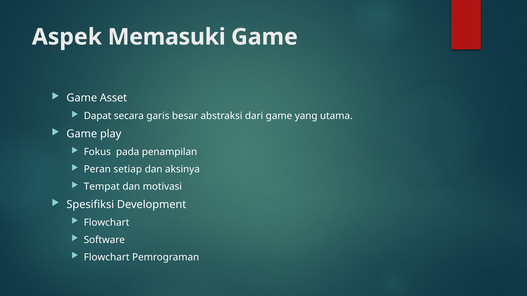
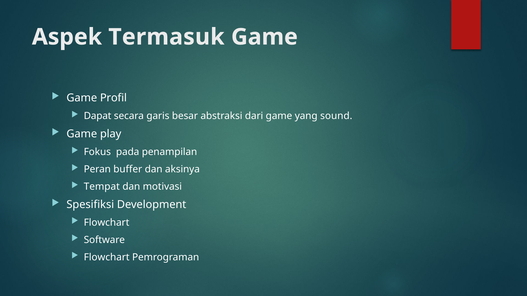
Memasuki: Memasuki -> Termasuk (166, 37)
Asset: Asset -> Profil (113, 98)
utama: utama -> sound (336, 116)
setiap: setiap -> buffer (128, 169)
